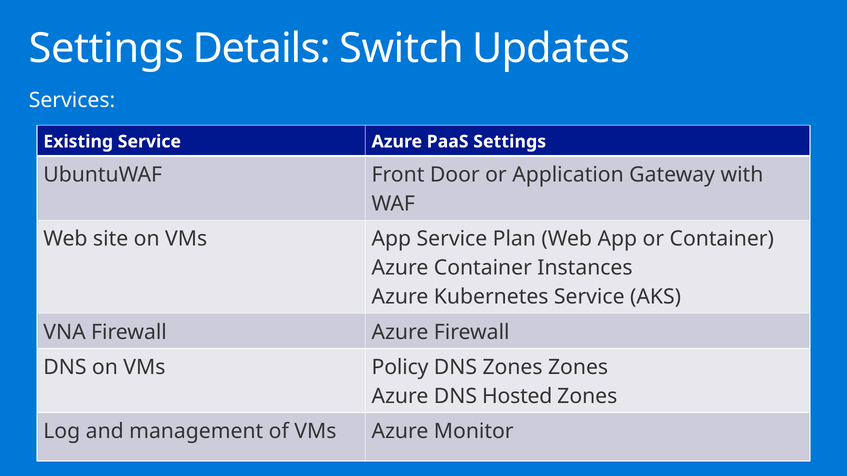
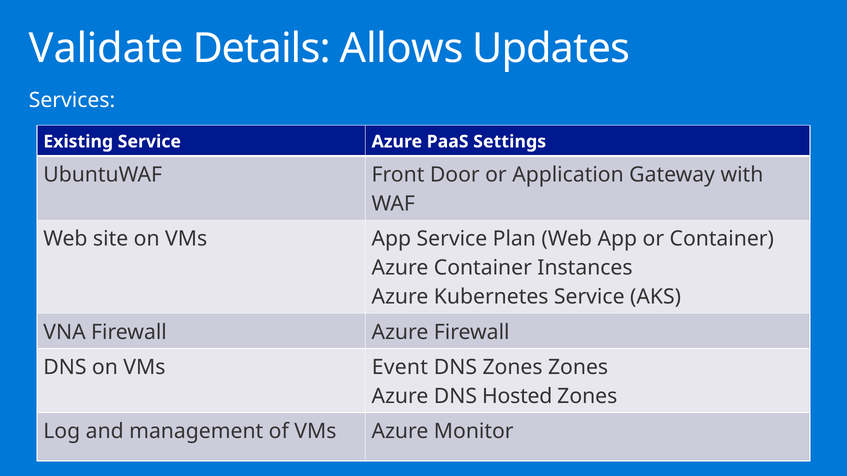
Settings: Settings -> Validate (106, 49)
Switch: Switch -> Allows (402, 49)
Policy: Policy -> Event (400, 368)
